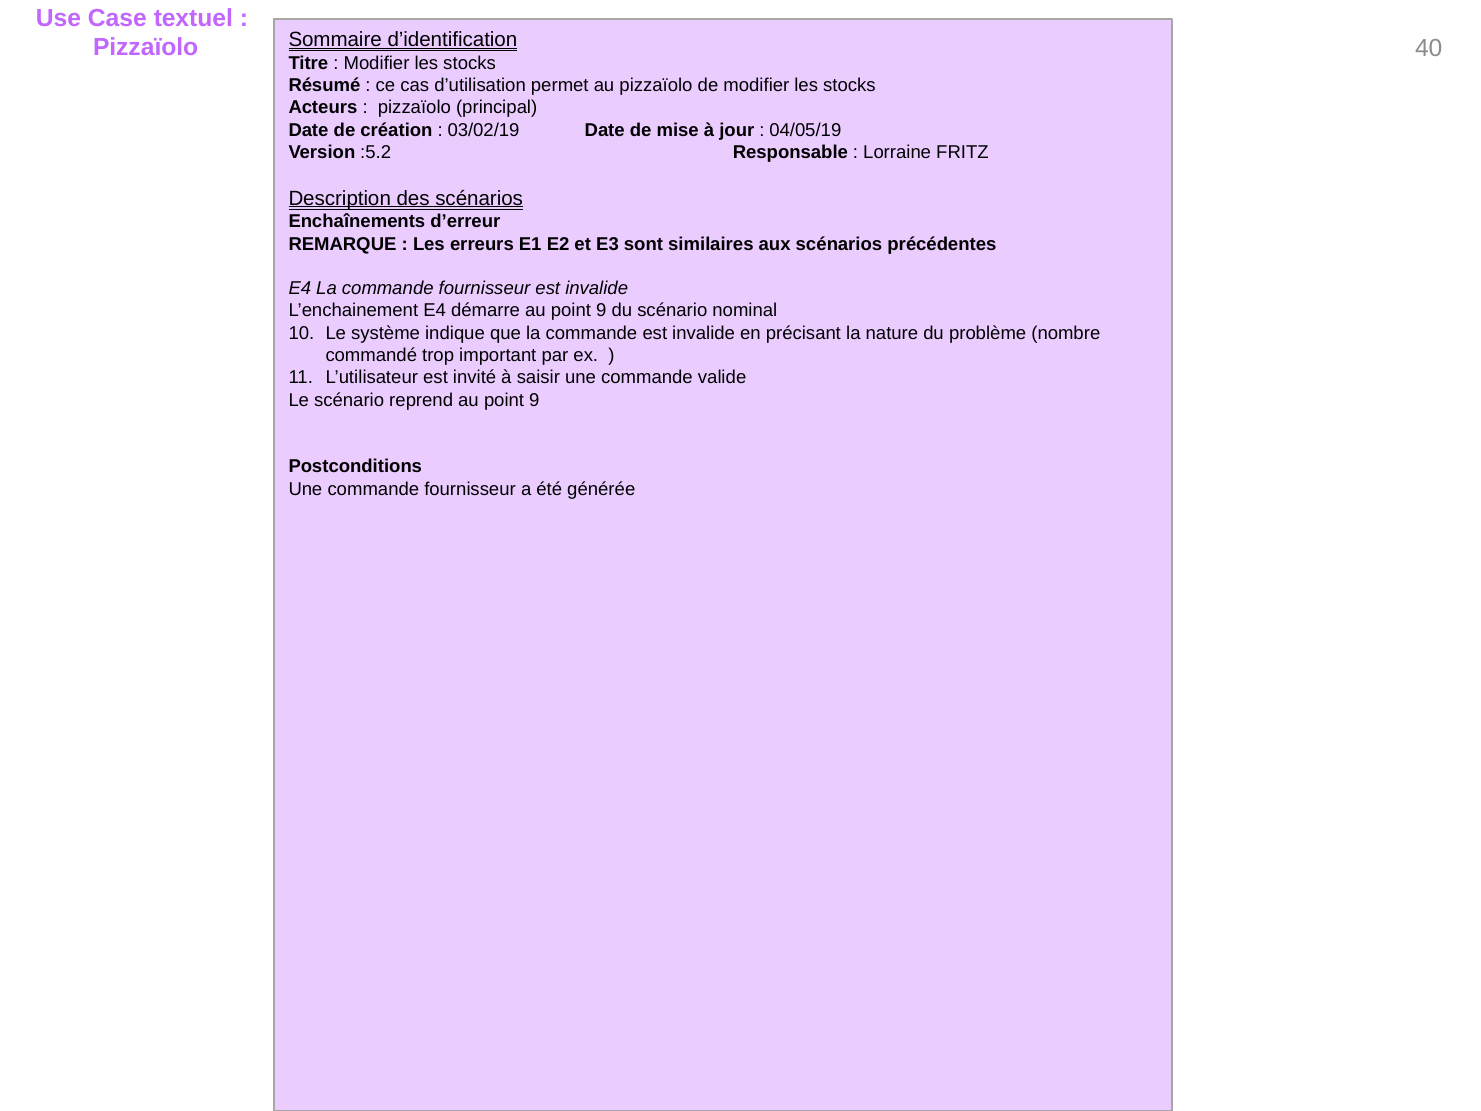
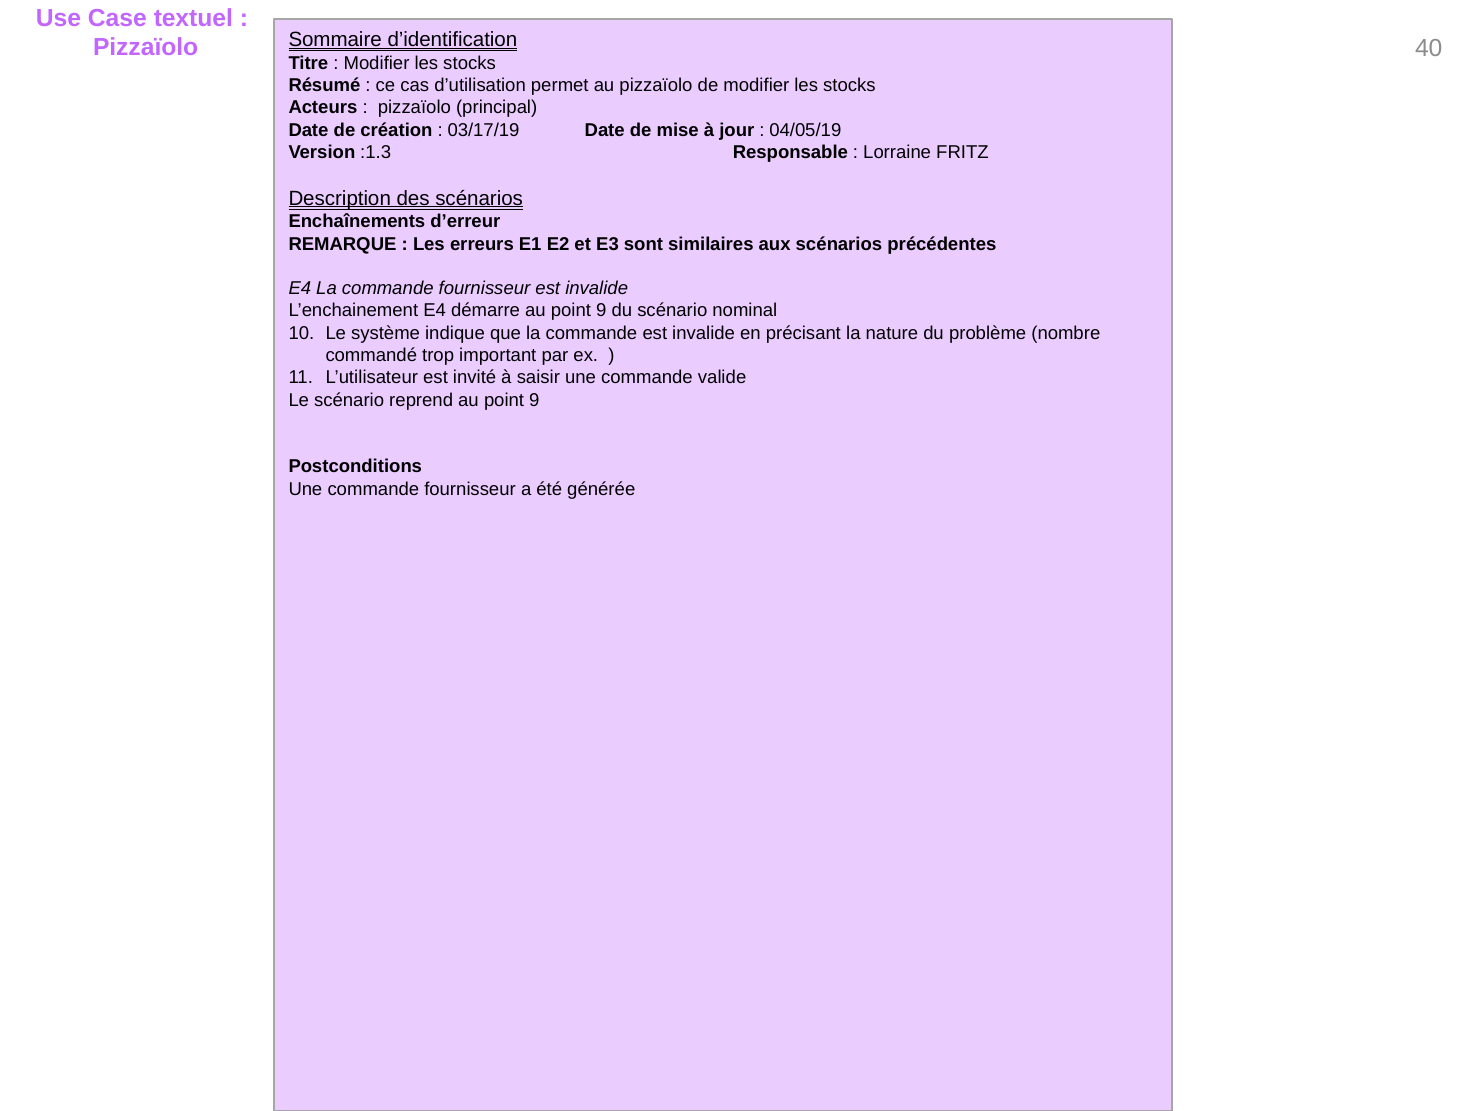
03/02/19: 03/02/19 -> 03/17/19 (484, 130)
:5.2: :5.2 -> :1.3 (376, 152)
